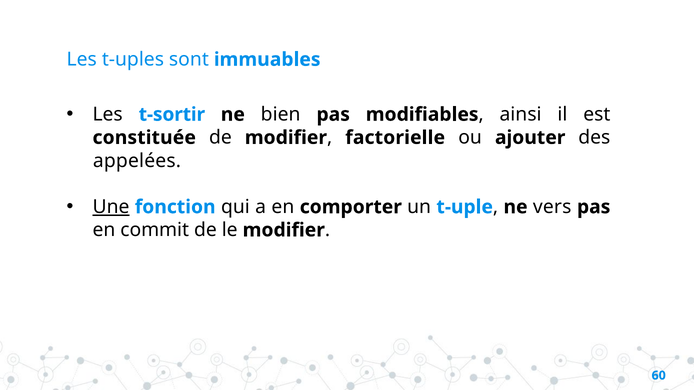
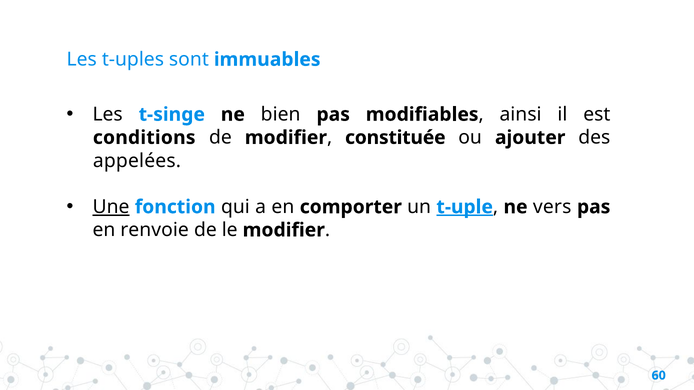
t-sortir: t-sortir -> t-singe (172, 115)
constituée: constituée -> conditions (144, 138)
factorielle: factorielle -> constituée (395, 138)
t-uple underline: none -> present (465, 207)
commit: commit -> renvoie (155, 230)
